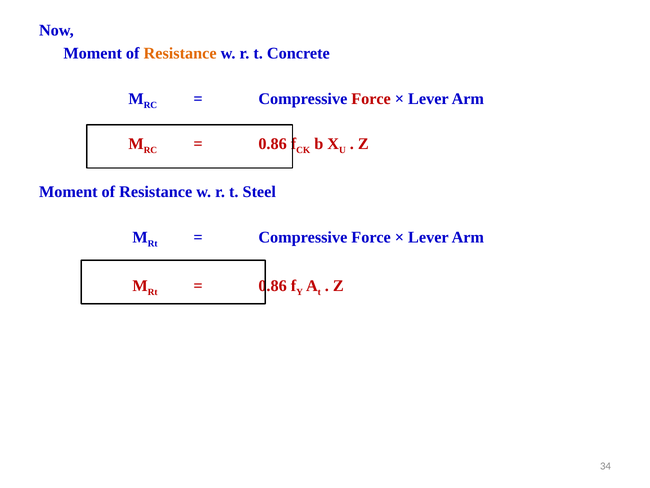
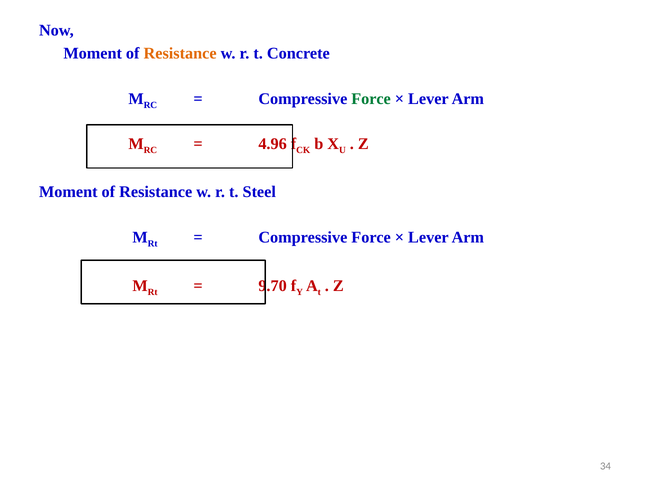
Force colour: red -> green (371, 99)
0.86: 0.86 -> 4.96 (273, 144)
0.86: 0.86 -> 9.70 (273, 285)
